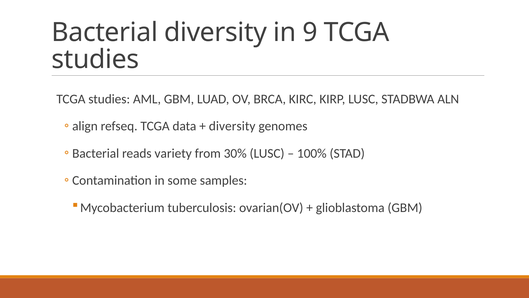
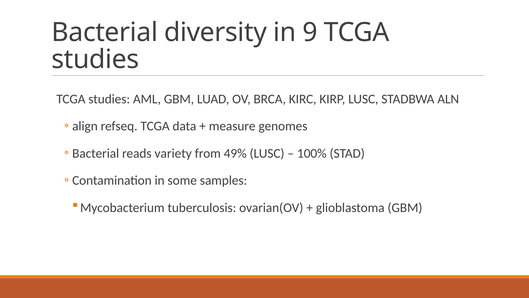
diversity: diversity -> measure (232, 126)
30%: 30% -> 49% (235, 153)
